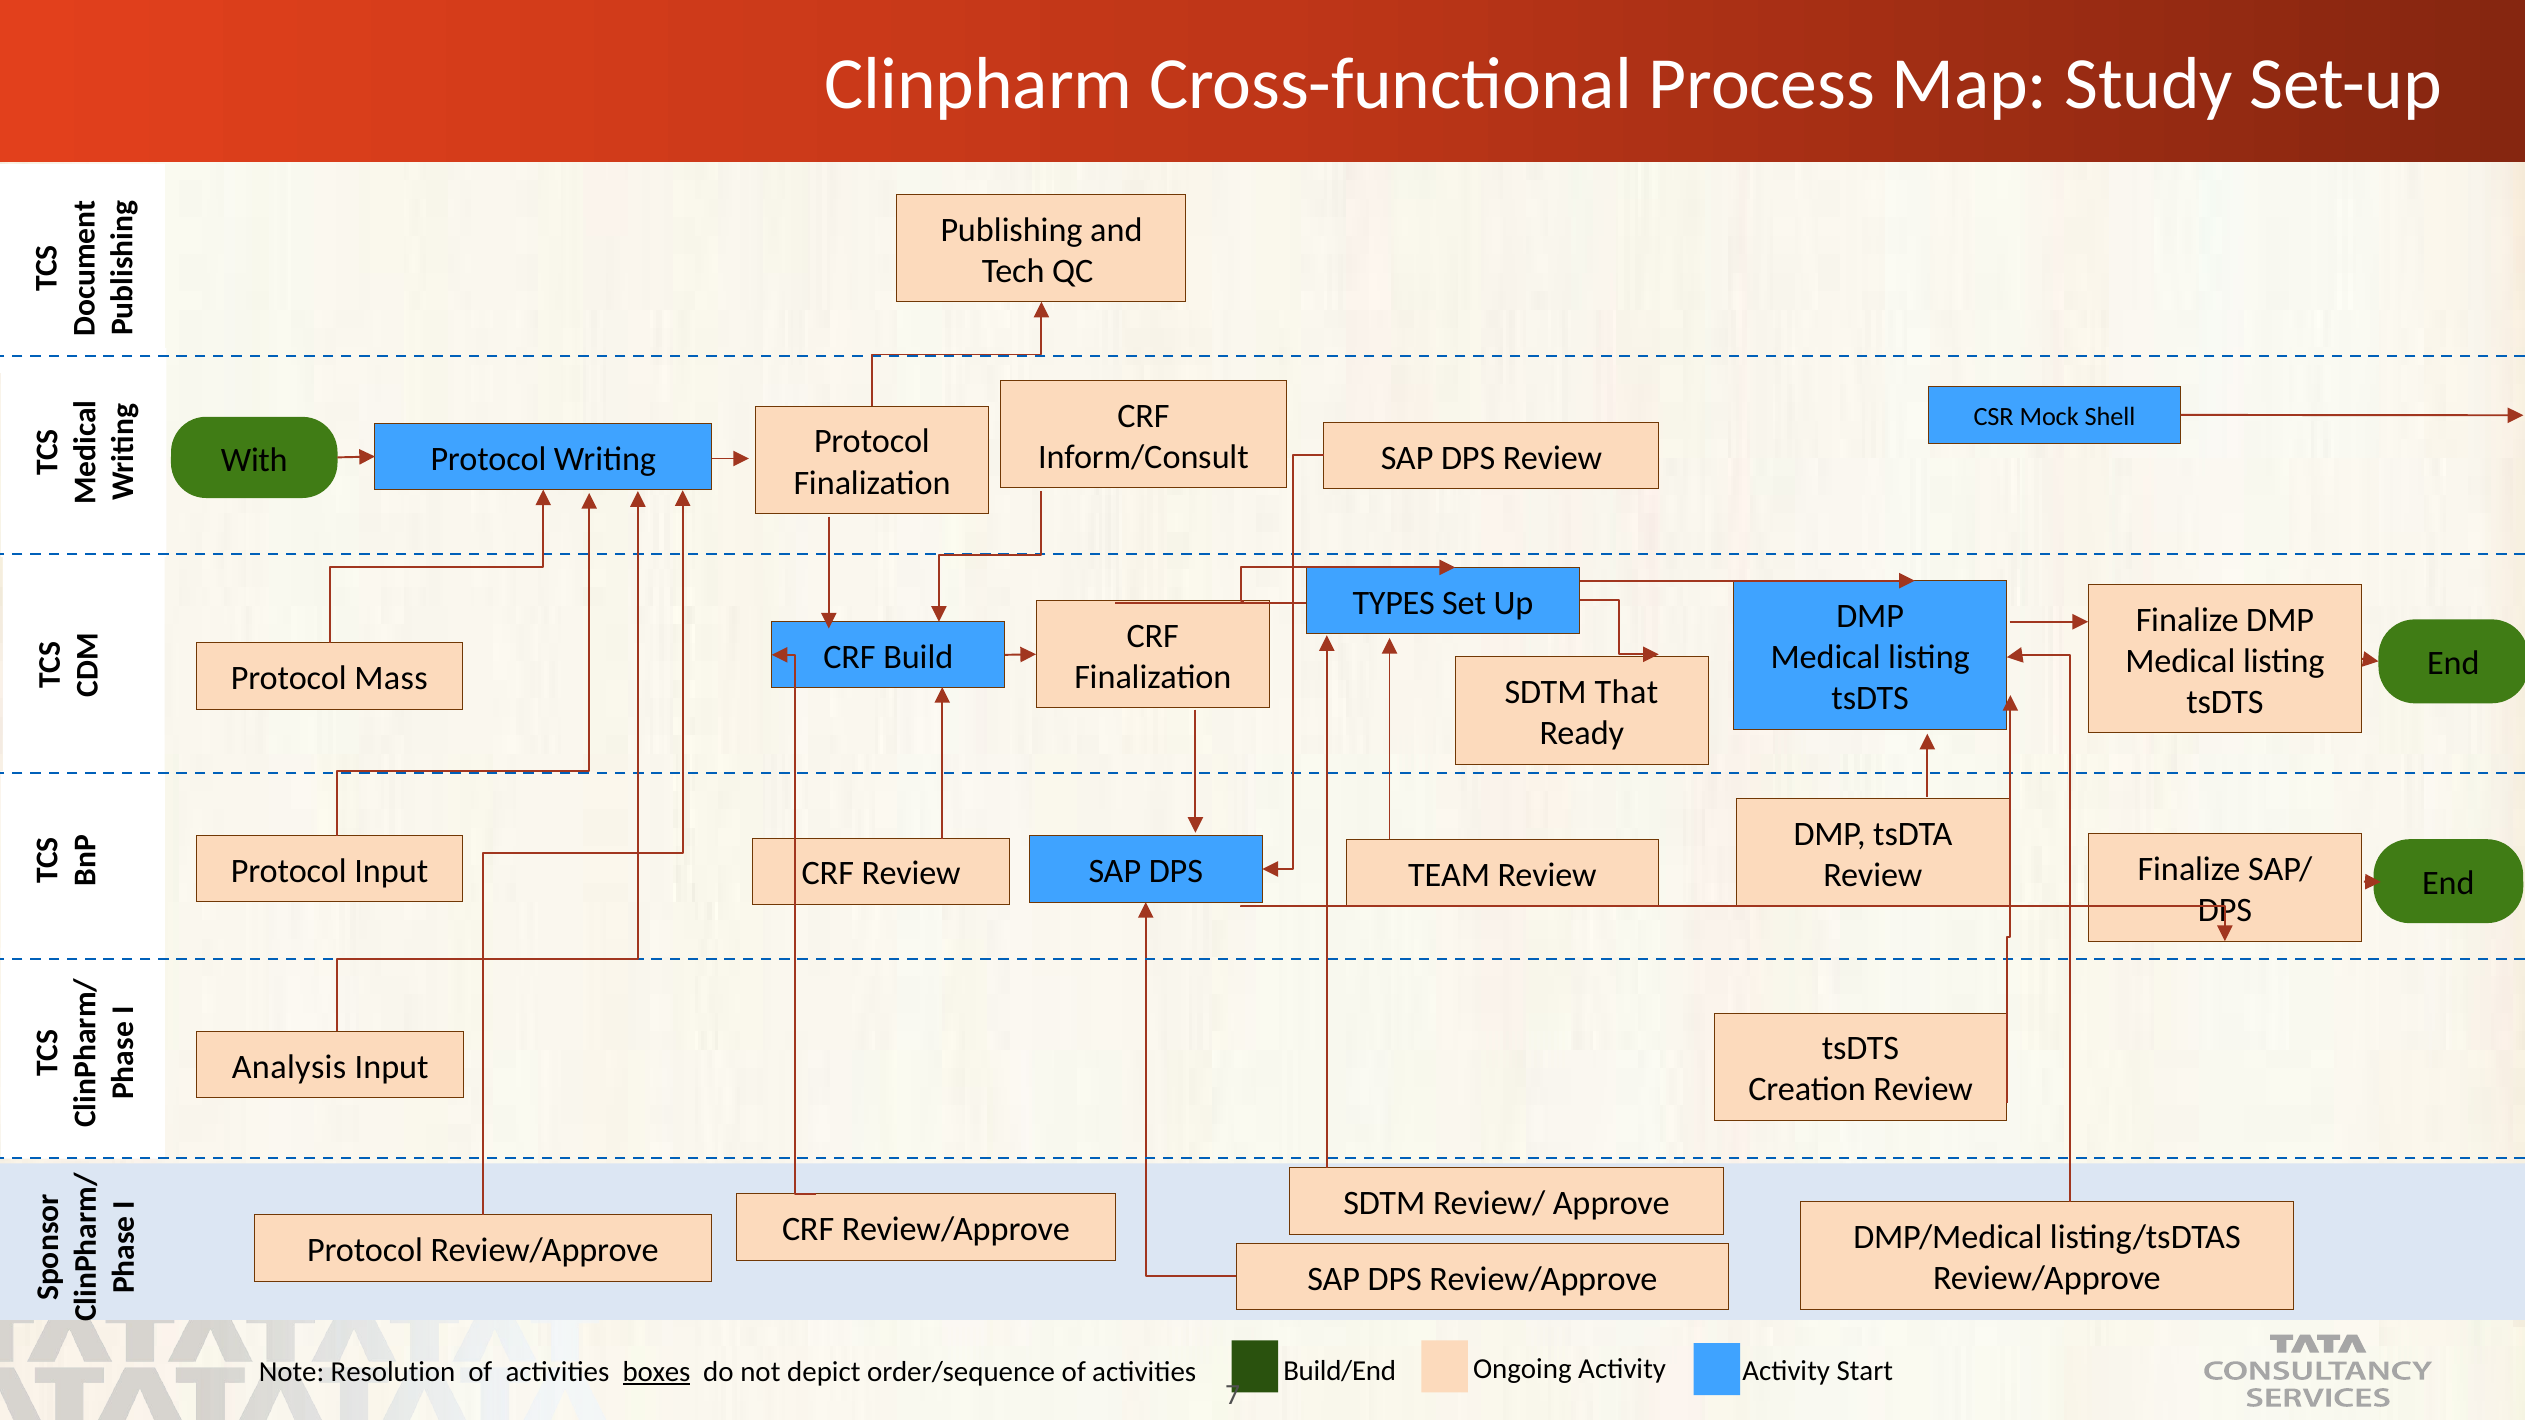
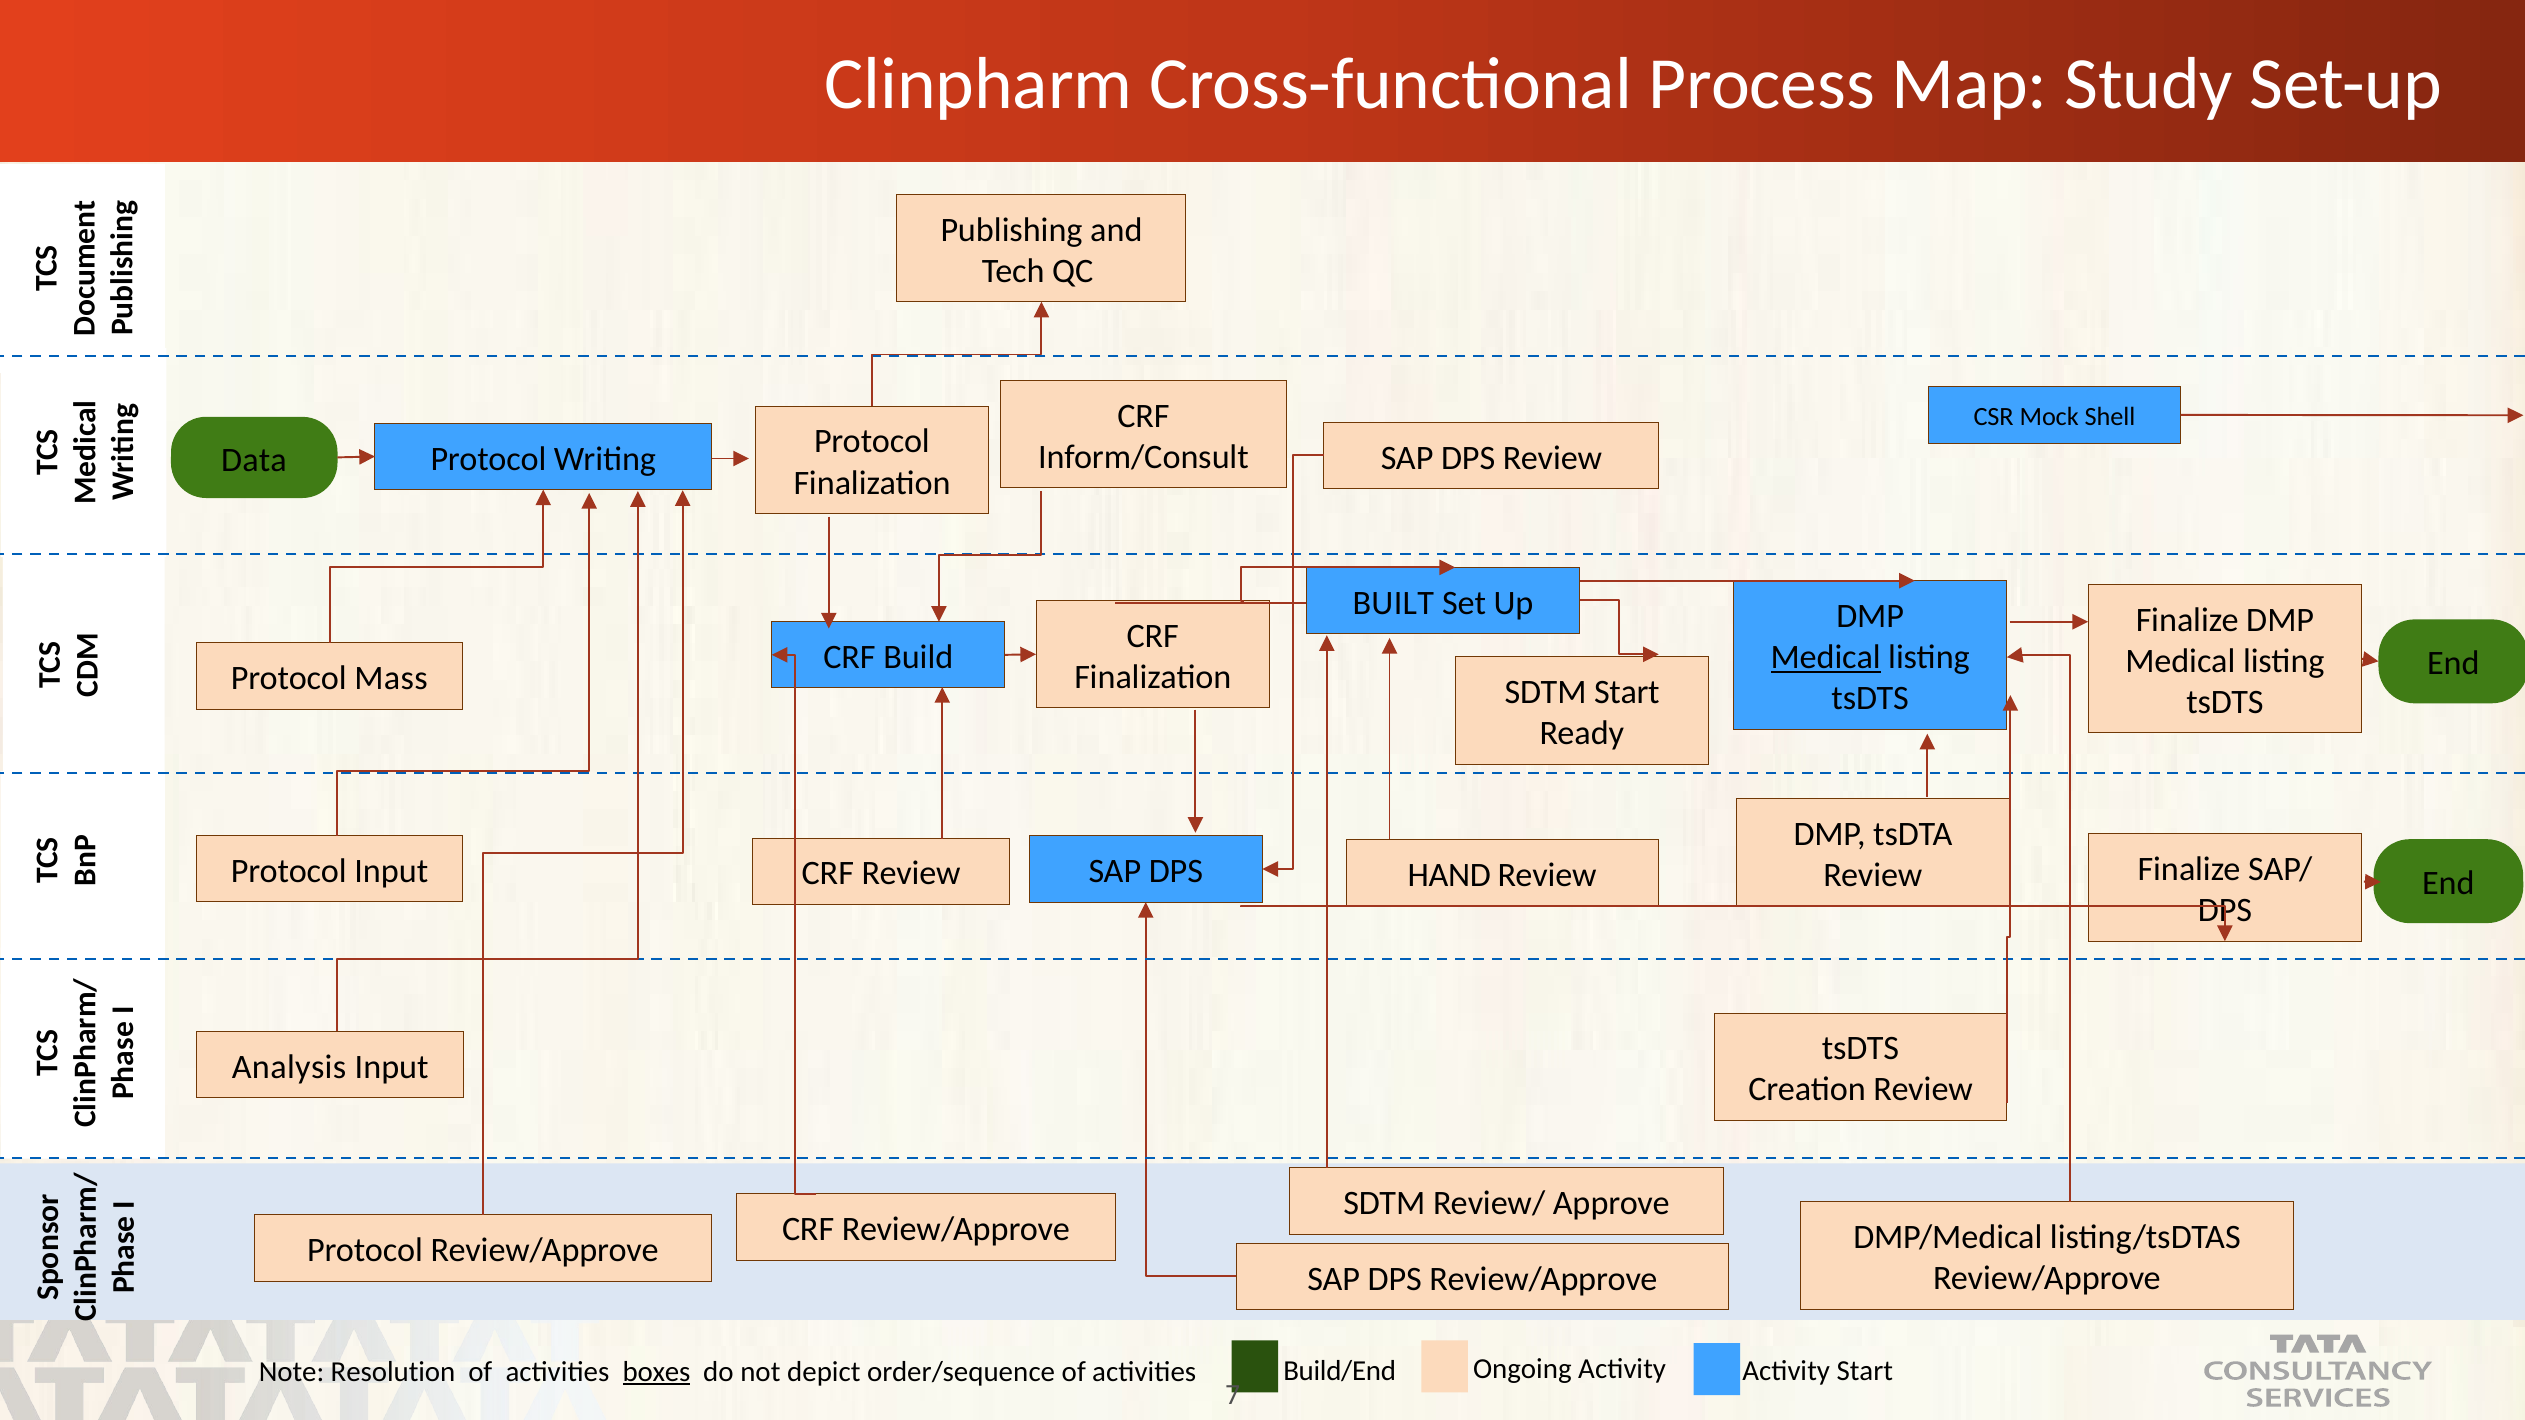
With: With -> Data (254, 460)
TYPES: TYPES -> BUILT (1393, 603)
Medical underline: none -> present (1826, 658)
SDTM That: That -> Start (1627, 692)
TEAM: TEAM -> HAND (1449, 875)
